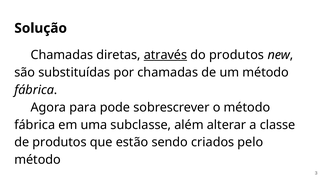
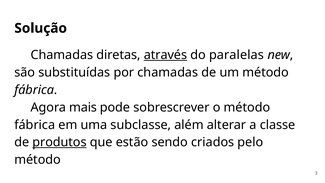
do produtos: produtos -> paralelas (237, 55)
para: para -> mais (83, 107)
produtos underline: none -> present (60, 142)
